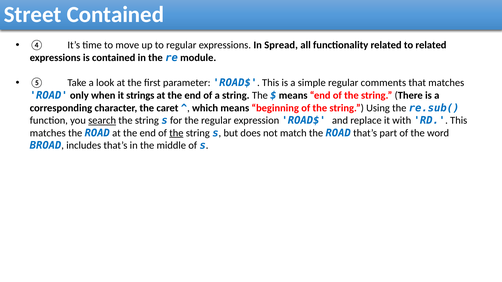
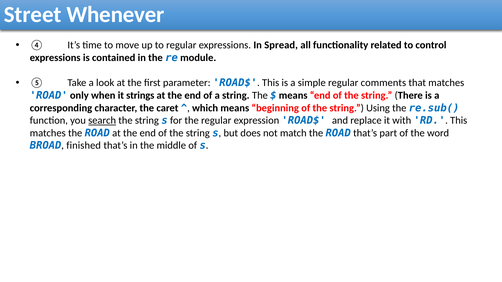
Street Contained: Contained -> Whenever (115, 15)
to related: related -> control (431, 45)
the underline: present -> none (176, 133)
includes: includes -> finished (84, 146)
